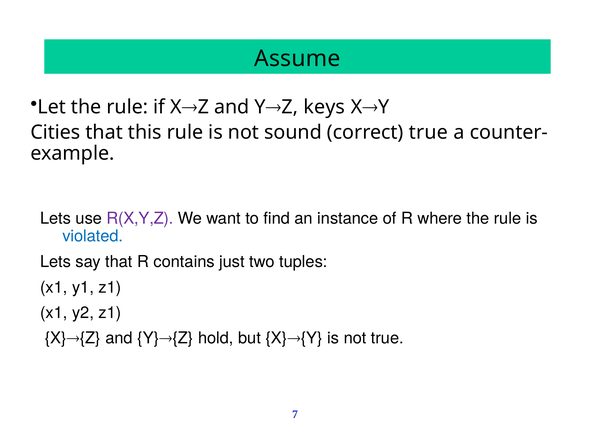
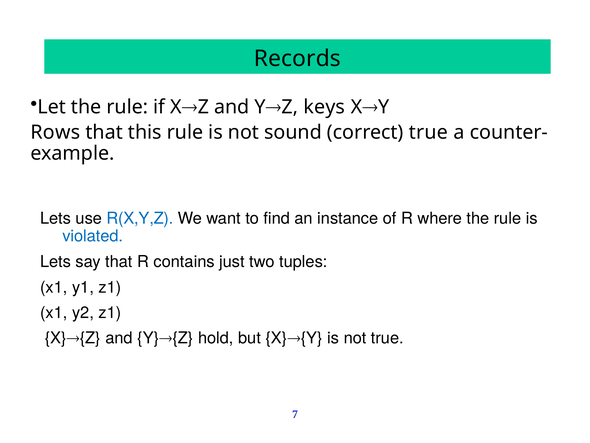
Assume: Assume -> Records (297, 59)
Cities: Cities -> Rows (55, 132)
R(X,Y,Z colour: purple -> blue (140, 218)
